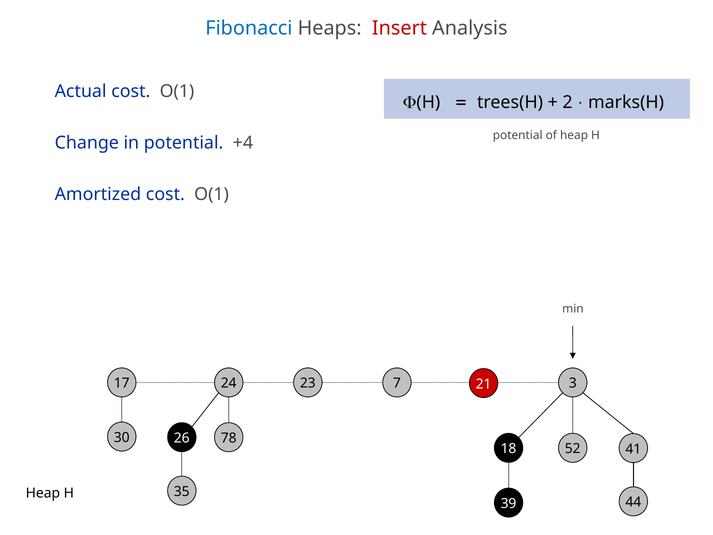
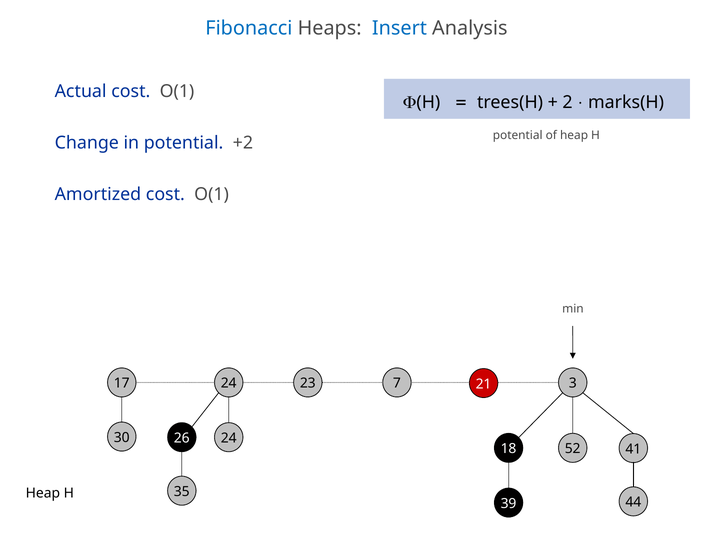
Insert colour: red -> blue (399, 28)
+4: +4 -> +2 (243, 143)
26 78: 78 -> 24 (229, 438)
